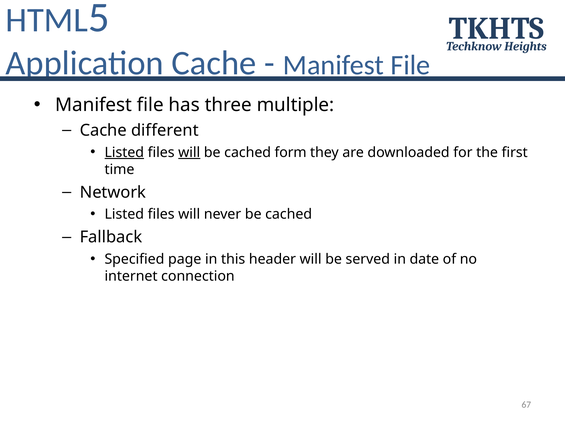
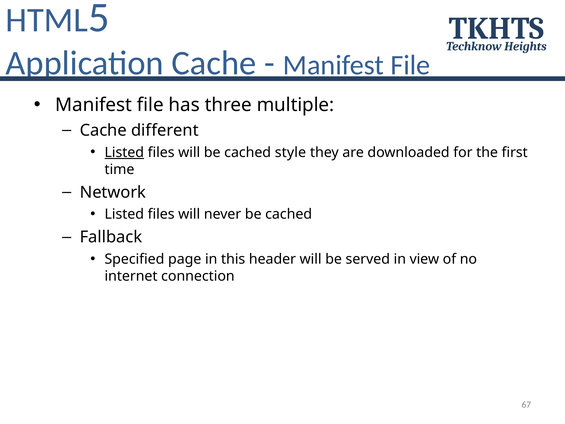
will underline: present -> none (189, 152)
form: form -> style (290, 152)
date: date -> view (424, 259)
